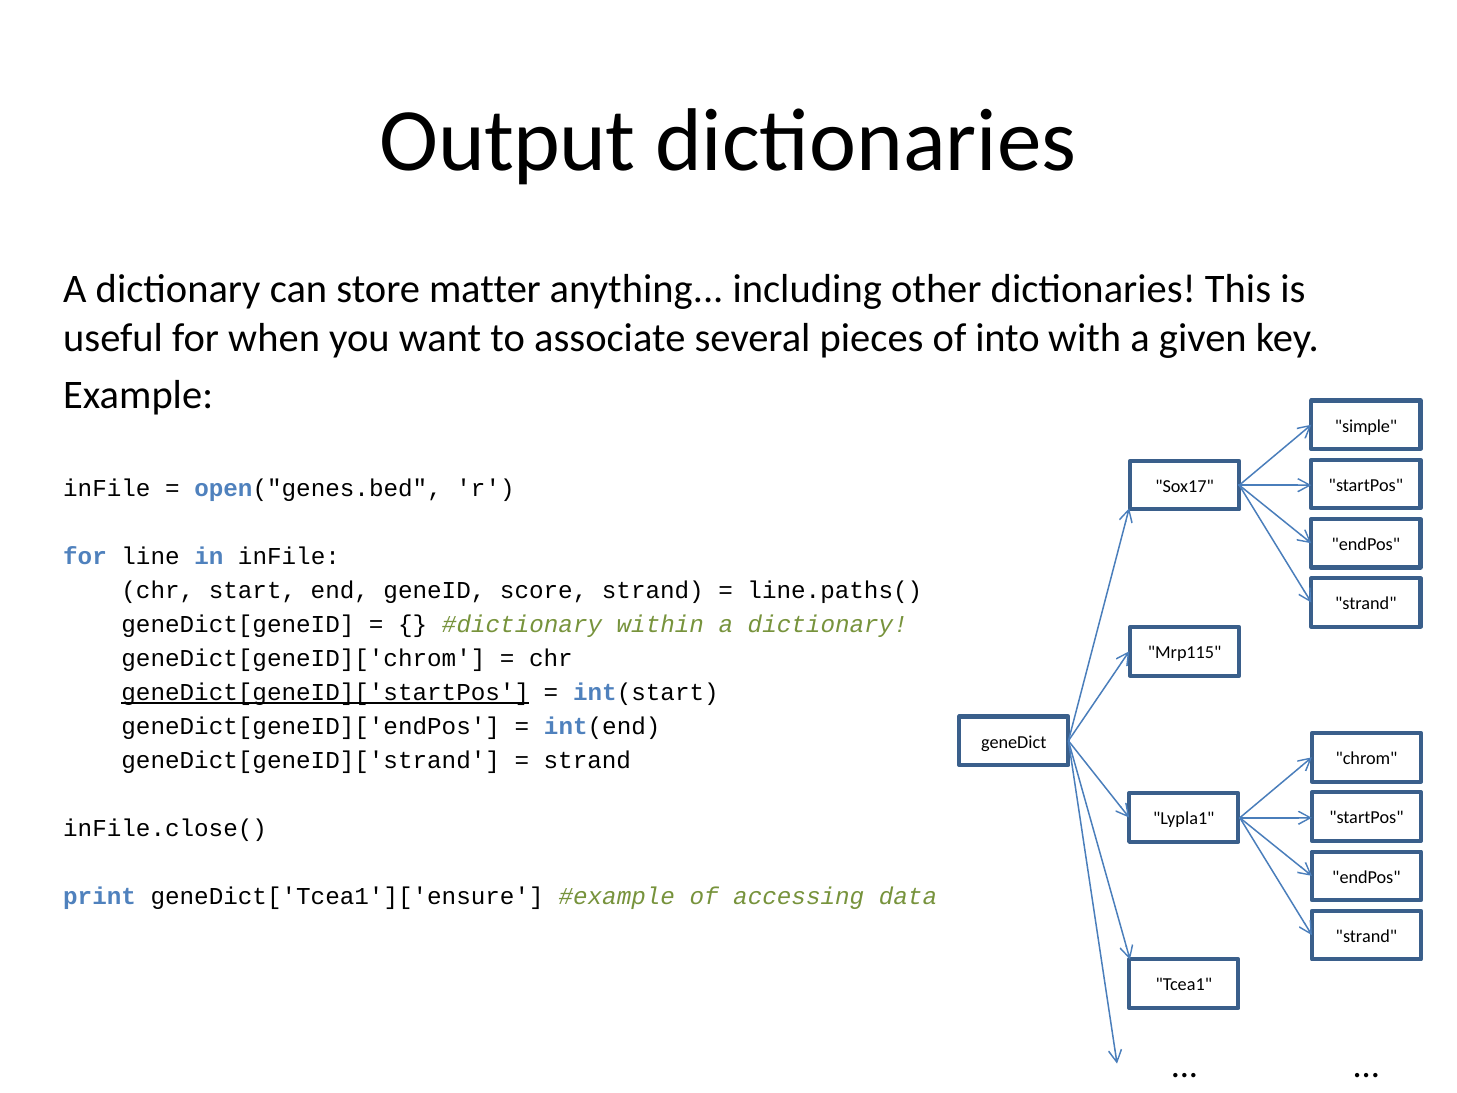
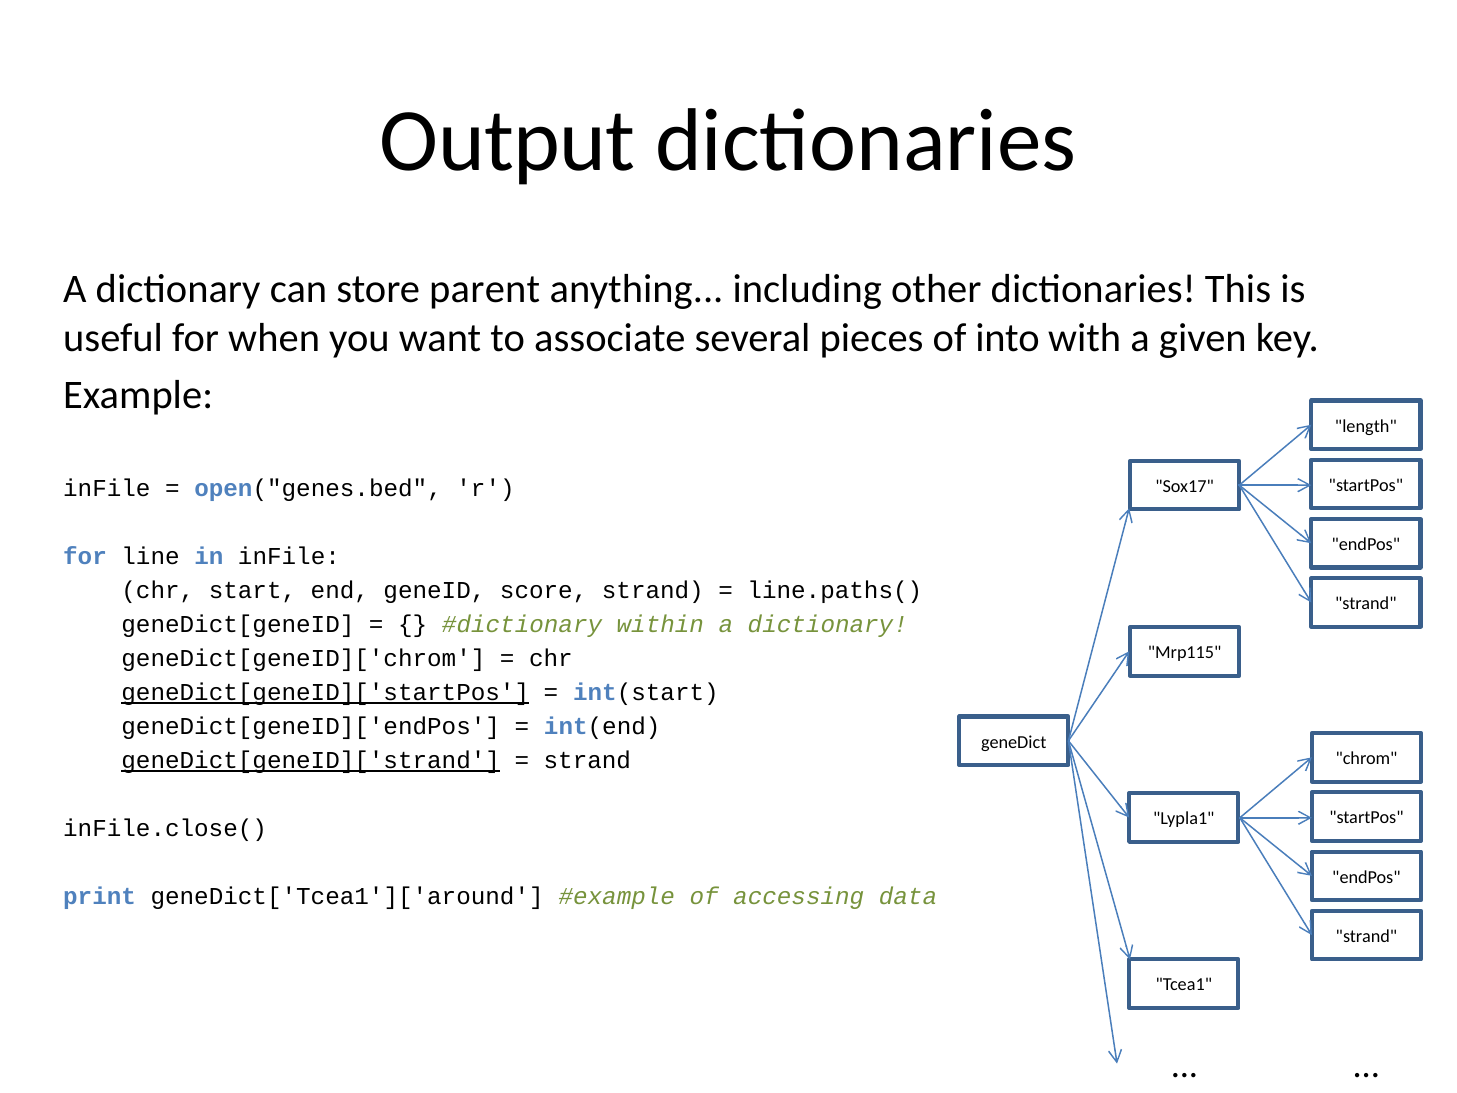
matter: matter -> parent (485, 289)
simple: simple -> length (1366, 426)
geneDict[geneID]['strand underline: none -> present (311, 760)
geneDict['Tcea1']['ensure: geneDict['Tcea1']['ensure -> geneDict['Tcea1']['around (347, 896)
